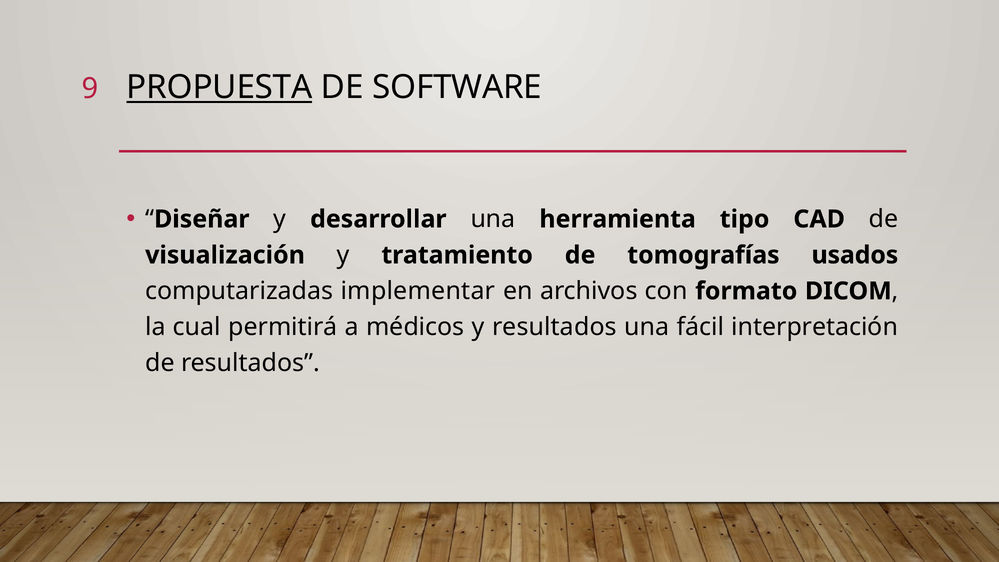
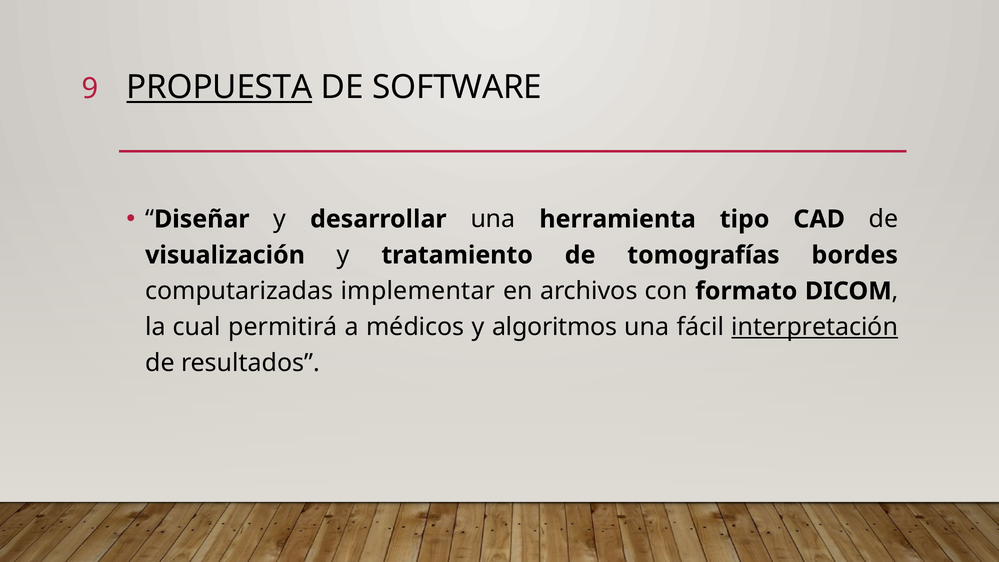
usados: usados -> bordes (855, 255)
y resultados: resultados -> algoritmos (555, 327)
interpretación underline: none -> present (815, 327)
